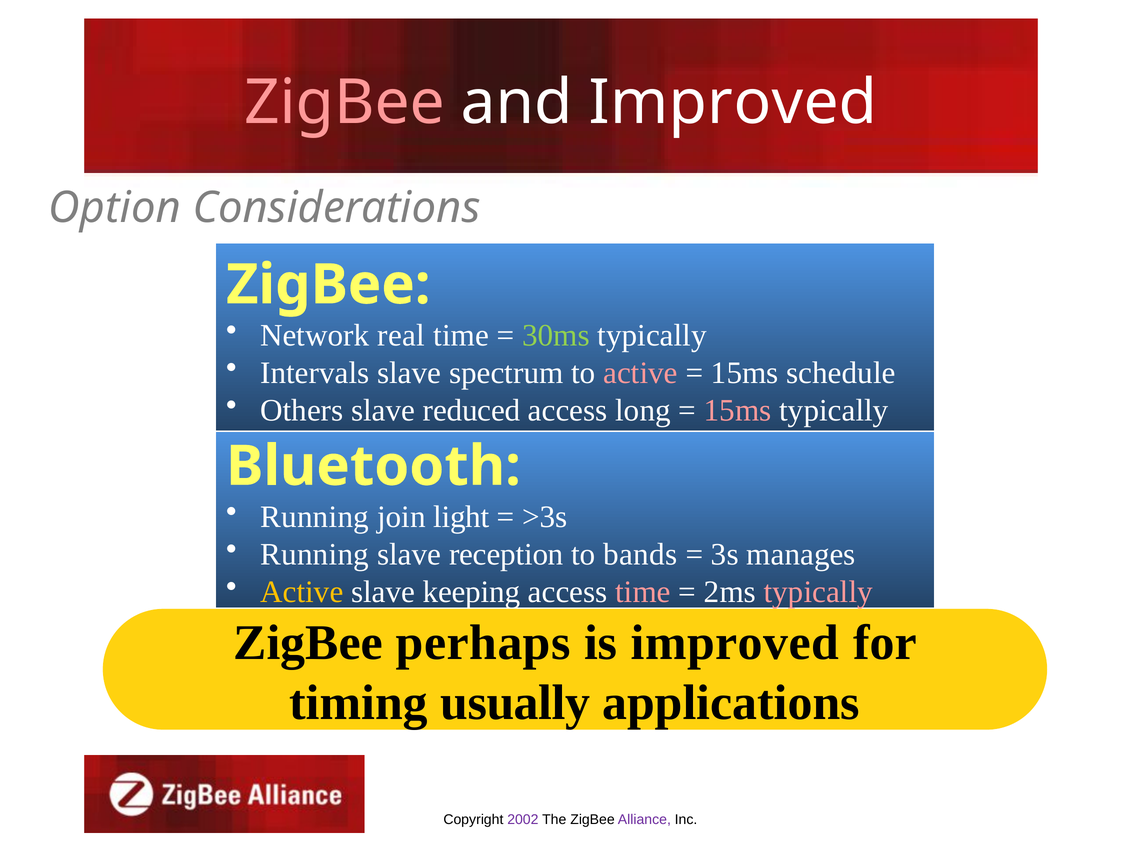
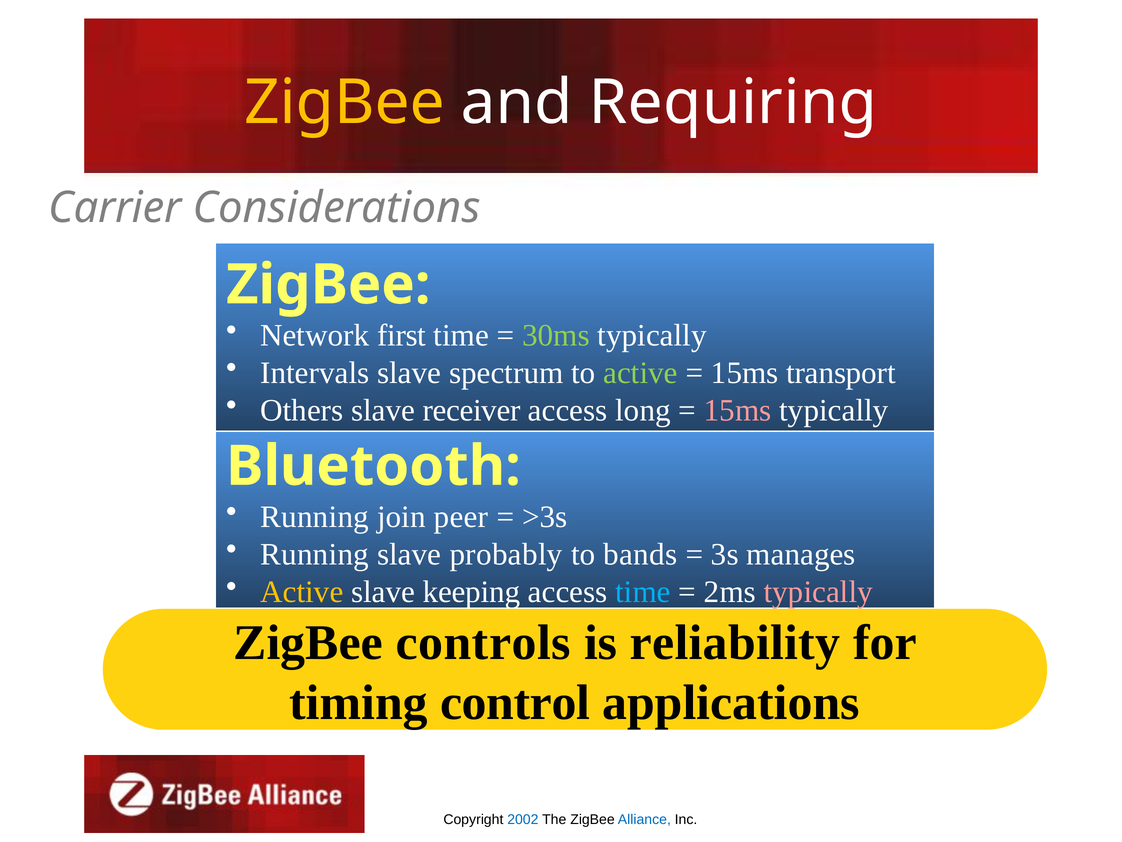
ZigBee colour: pink -> yellow (345, 102)
and Improved: Improved -> Requiring (733, 102)
Option: Option -> Carrier (115, 208)
real: real -> first (402, 335)
active colour: pink -> light green (640, 373)
schedule: schedule -> transport (841, 373)
reduced: reduced -> receiver (472, 410)
light: light -> peer (461, 517)
reception: reception -> probably (506, 554)
time colour: pink -> light blue (643, 592)
perhaps: perhaps -> controls (483, 642)
is improved: improved -> reliability (735, 642)
usually: usually -> control (515, 702)
2002 colour: purple -> blue (523, 819)
Alliance colour: purple -> blue (644, 819)
